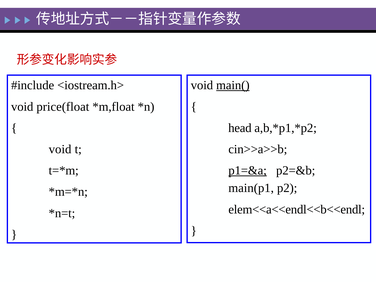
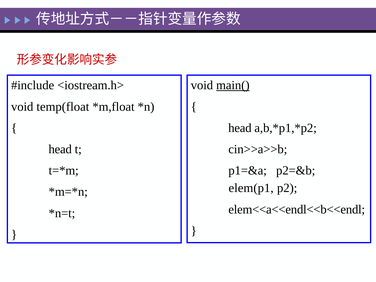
price(float: price(float -> temp(float (63, 107)
void: void -> head (60, 149)
p1=&a underline: present -> none (248, 171)
main(p1: main(p1 -> elem(p1 (251, 188)
